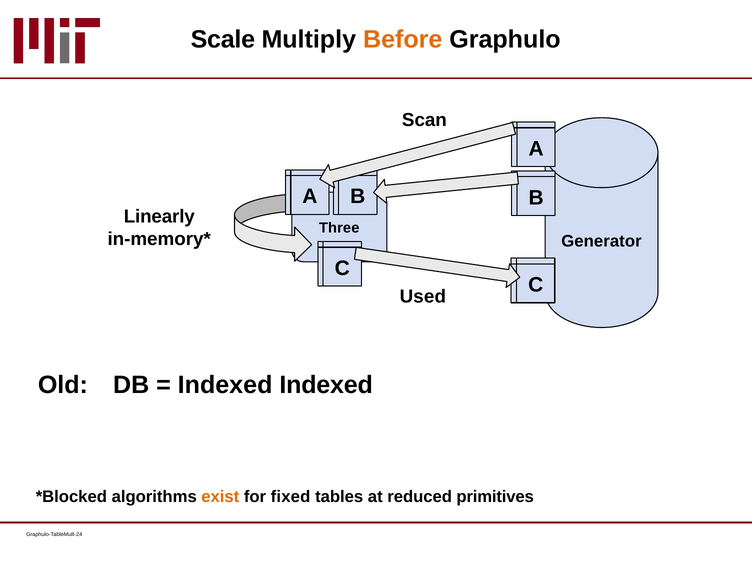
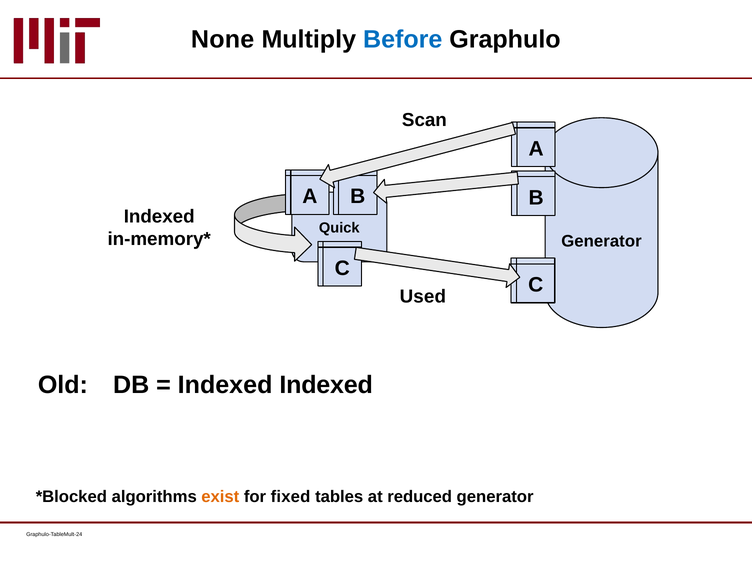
Scale: Scale -> None (223, 39)
Before colour: orange -> blue (403, 39)
Linearly: Linearly -> Indexed (159, 217)
Three: Three -> Quick (339, 228)
reduced primitives: primitives -> generator (495, 497)
